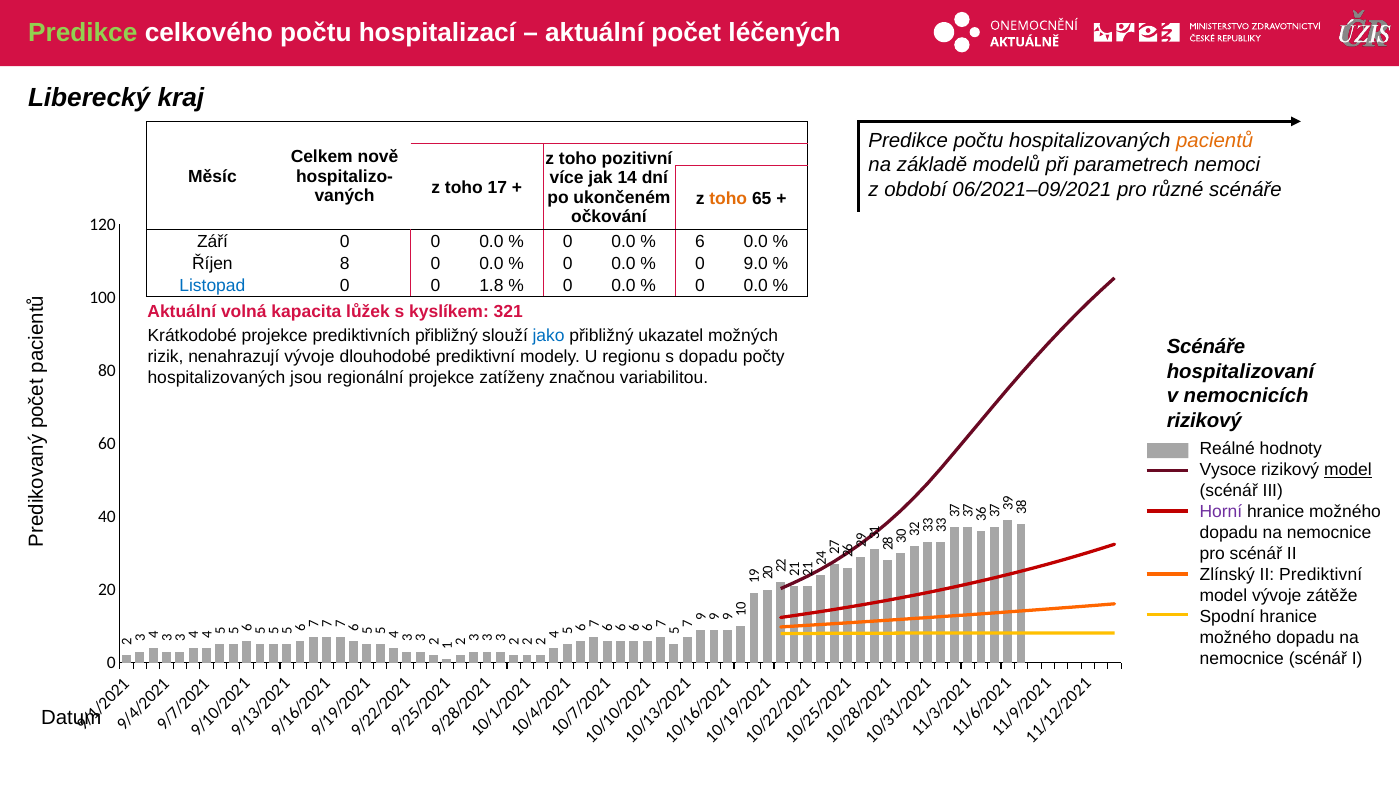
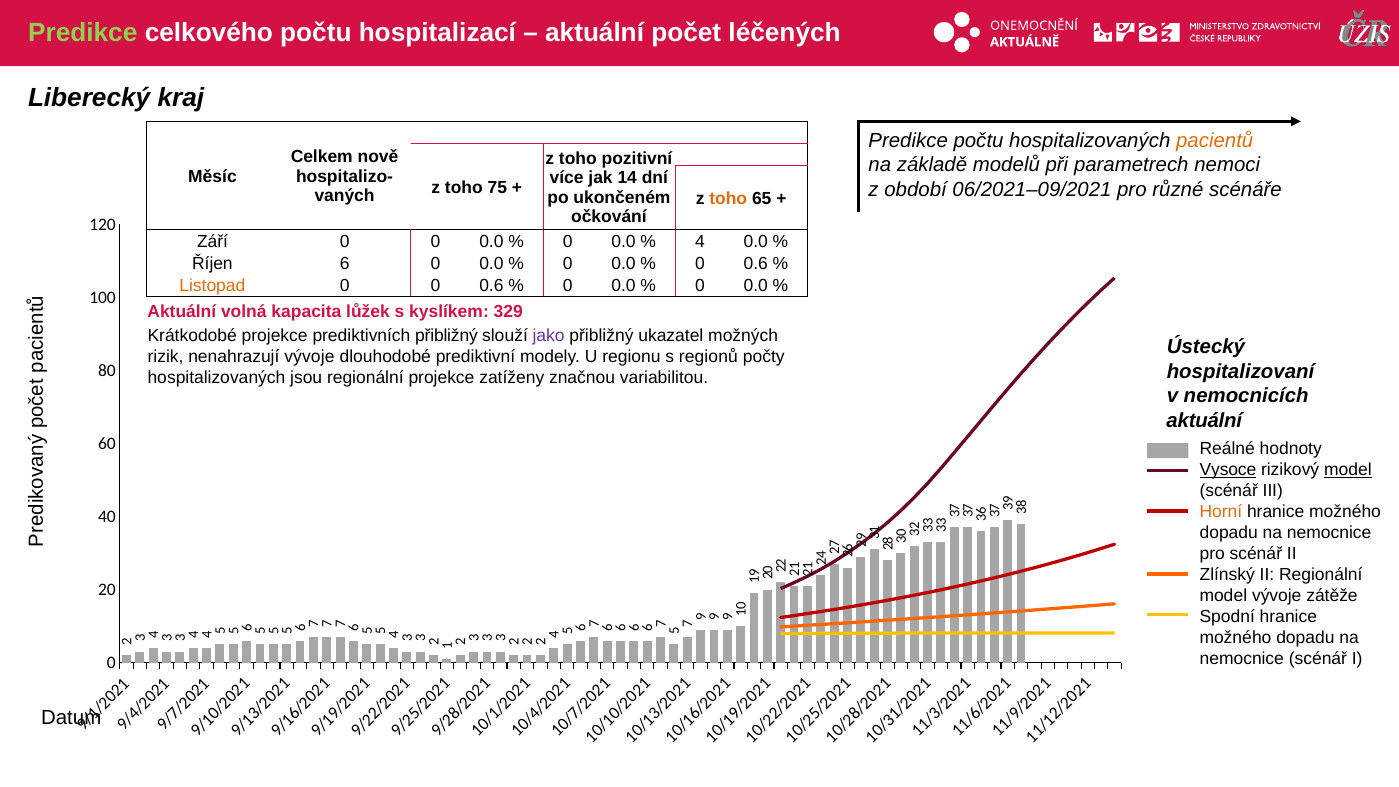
17: 17 -> 75 (497, 188)
6: 6 -> 4 (700, 242)
Říjen 8: 8 -> 6 (345, 264)
9.0: 9.0 -> 0.6 (756, 264)
Listopad colour: blue -> orange (212, 286)
0 0 1.8: 1.8 -> 0.6 (491, 286)
321: 321 -> 329 (508, 311)
jako colour: blue -> purple (549, 336)
Scénáře: Scénáře -> Ústecký (1206, 347)
s dopadu: dopadu -> regionů (708, 357)
rizikový: rizikový -> aktuální (1204, 420)
Vysoce underline: none -> present (1228, 470)
Horní colour: purple -> orange (1221, 512)
II Prediktivní: Prediktivní -> Regionální (1321, 575)
